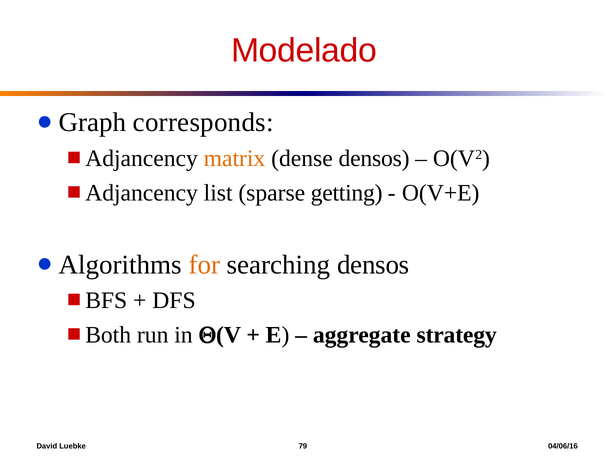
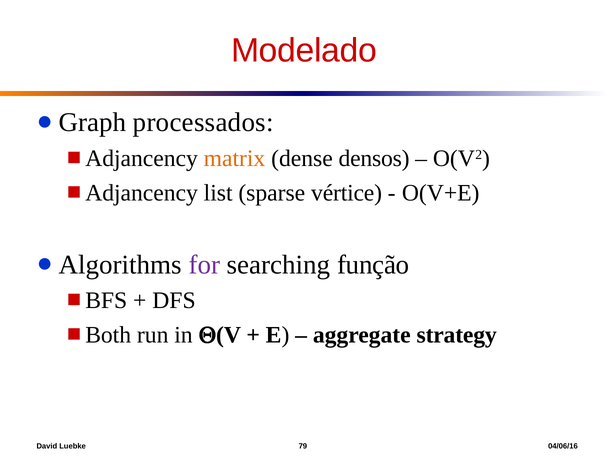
corresponds: corresponds -> processados (203, 122)
getting: getting -> vértice (347, 193)
for colour: orange -> purple (204, 265)
searching densos: densos -> função (373, 265)
